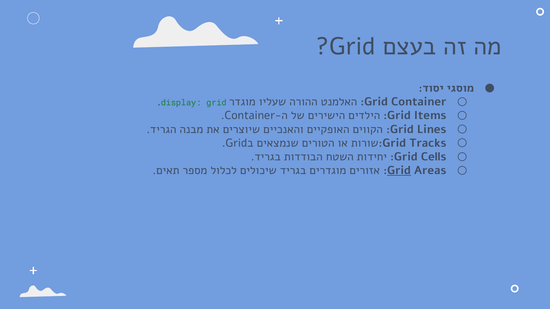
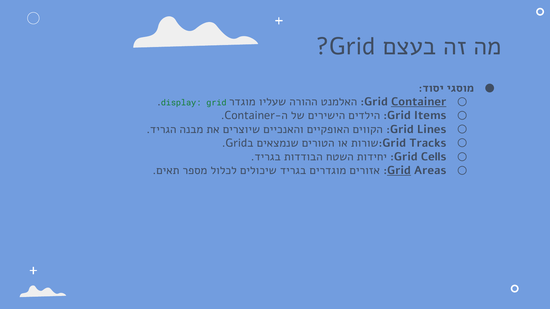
Container underline: none -> present (419, 102)
